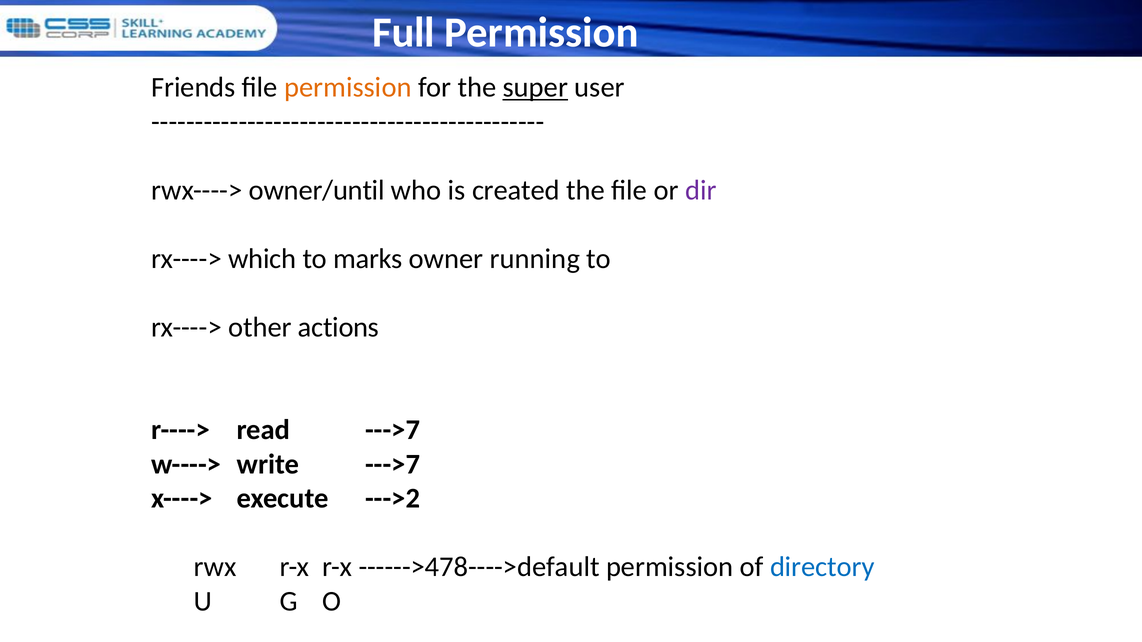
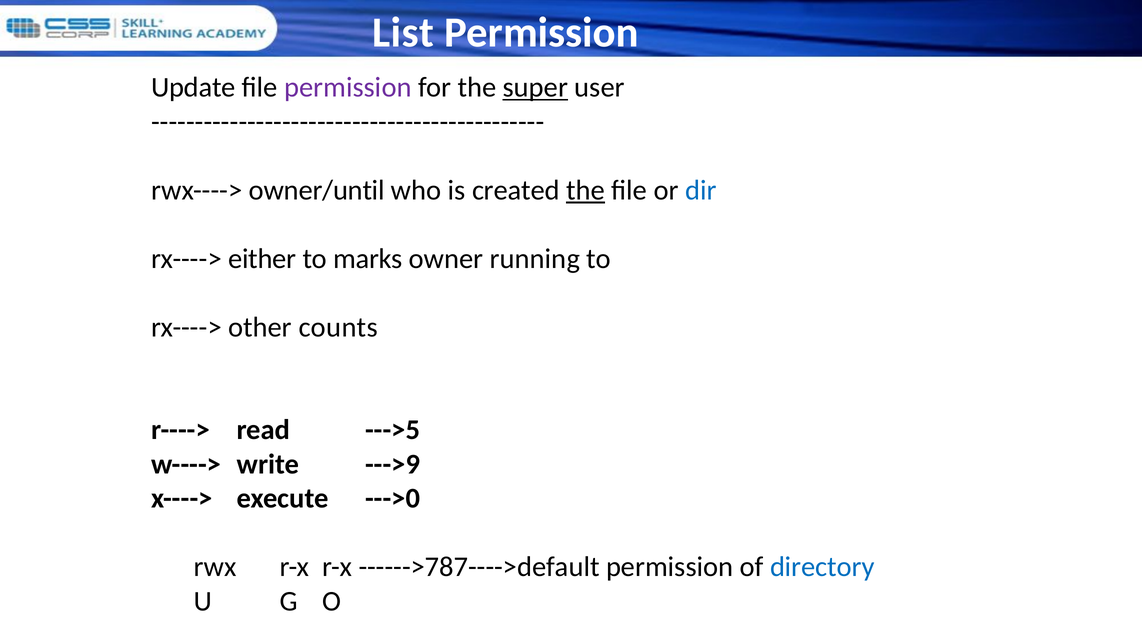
Full: Full -> List (403, 33)
Friends: Friends -> Update (193, 88)
permission colour: orange -> purple (348, 88)
the underline: none -> present (585, 190)
dir colour: purple -> blue (701, 190)
which: which -> either (262, 259)
actions: actions -> counts (338, 327)
read --->7: --->7 -> --->5 (393, 430)
write --->7: --->7 -> --->9 (393, 464)
--->2: --->2 -> --->0 (393, 499)
------>478---->default: ------>478---->default -> ------>787---->default (479, 567)
